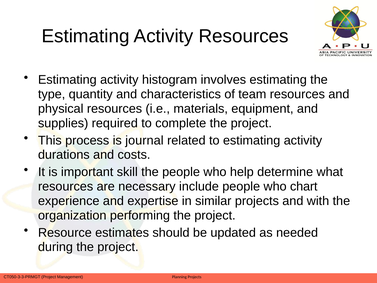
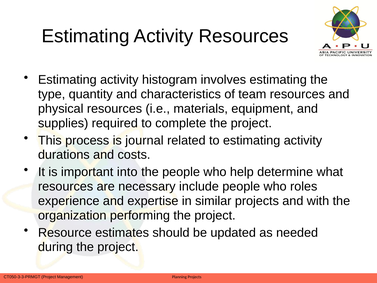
skill: skill -> into (127, 172)
chart: chart -> roles (304, 186)
